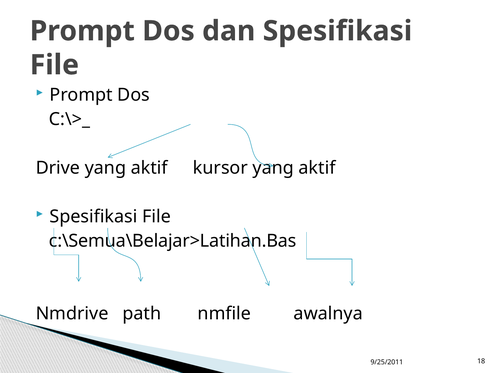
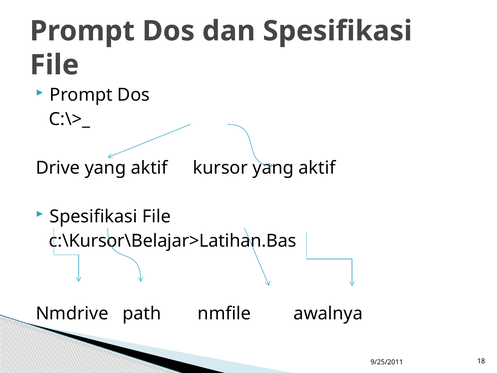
c:\Semua\Belajar>Latihan.Bas: c:\Semua\Belajar>Latihan.Bas -> c:\Kursor\Belajar>Latihan.Bas (173, 241)
